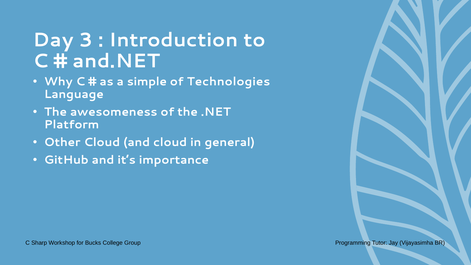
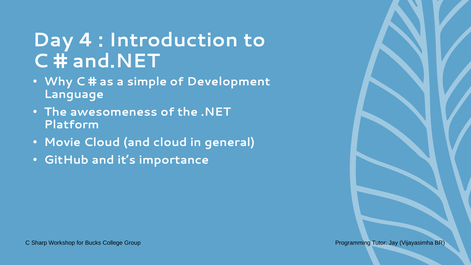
3: 3 -> 4 (86, 40)
Technologies: Technologies -> Development (229, 82)
Other: Other -> Movie (62, 142)
